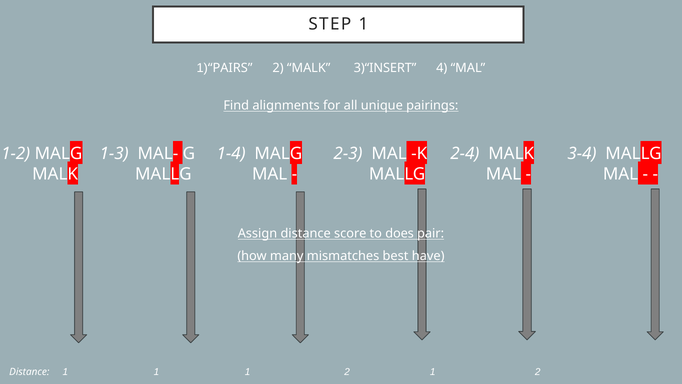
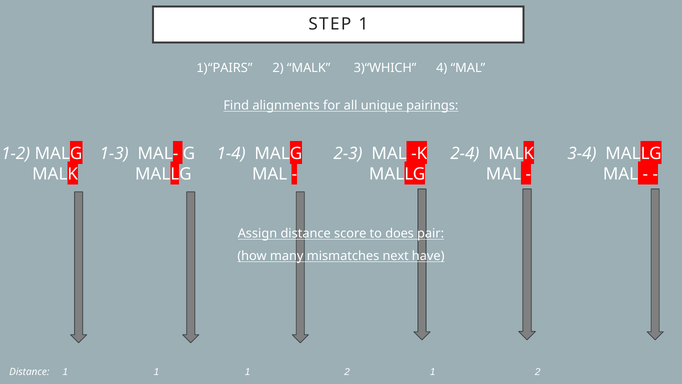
3)“INSERT: 3)“INSERT -> 3)“WHICH (385, 68)
best: best -> next (396, 256)
